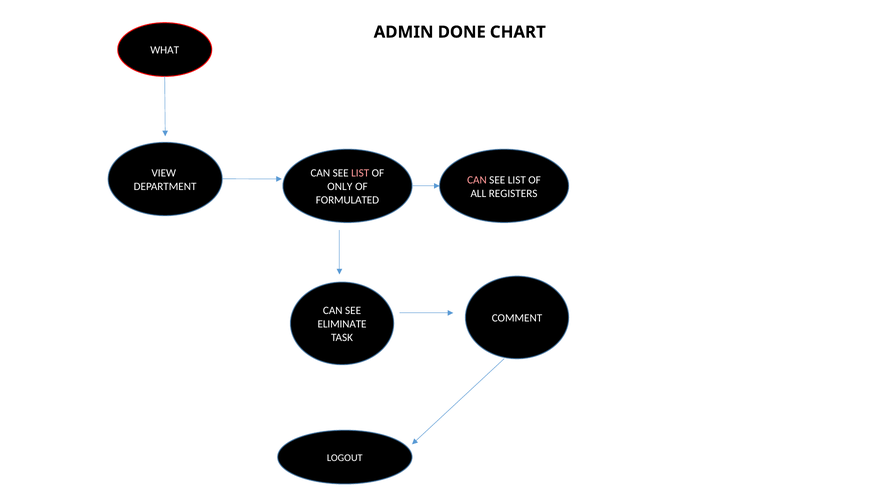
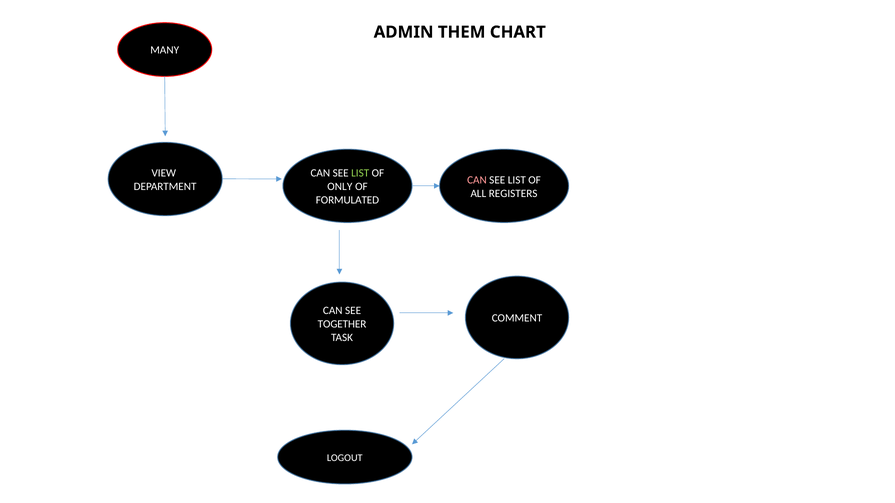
DONE: DONE -> THEM (462, 32)
WHAT: WHAT -> MANY (165, 50)
LIST colour: pink -> light green (360, 173)
ELIMINATE: ELIMINATE -> TOGETHER (342, 324)
